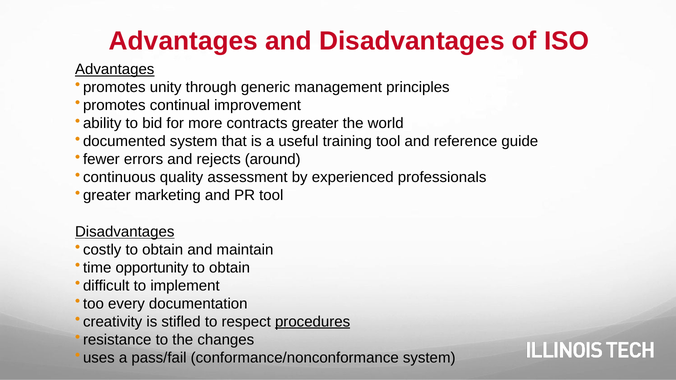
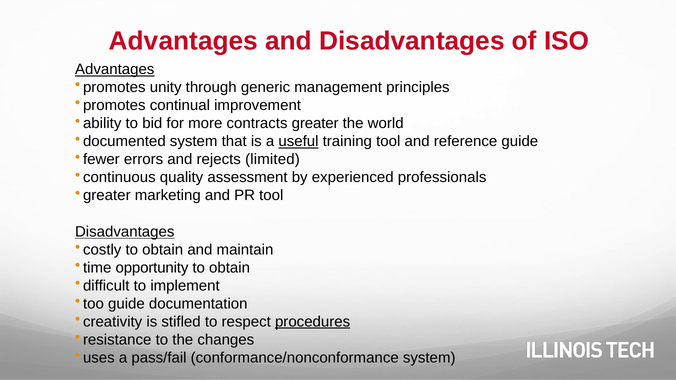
useful underline: none -> present (298, 142)
around: around -> limited (272, 160)
too every: every -> guide (126, 304)
